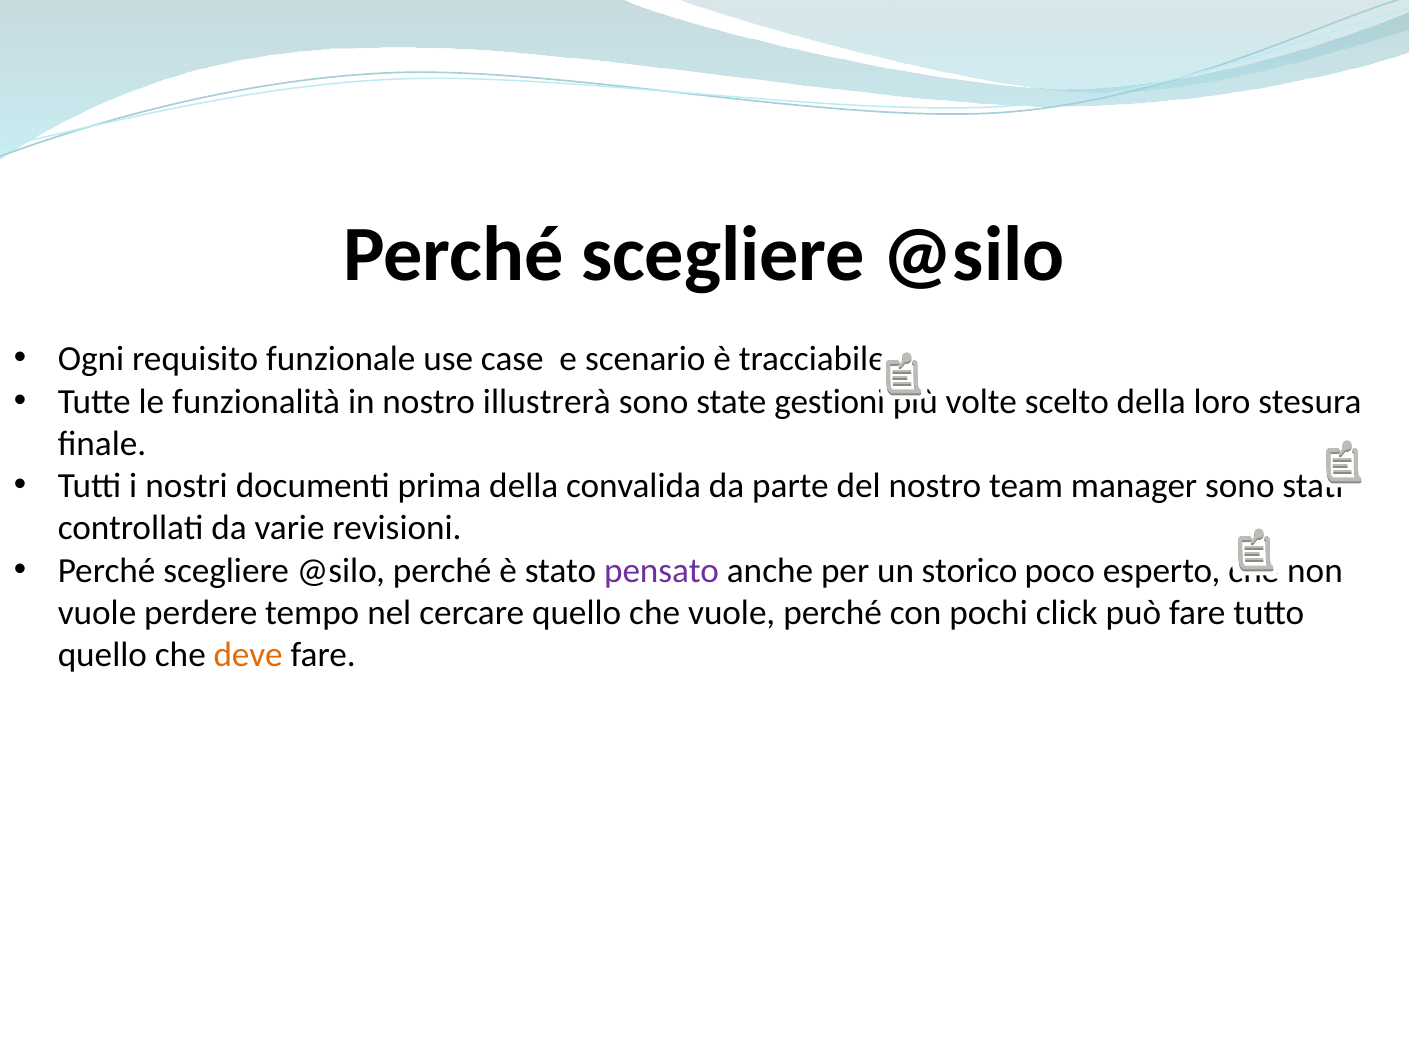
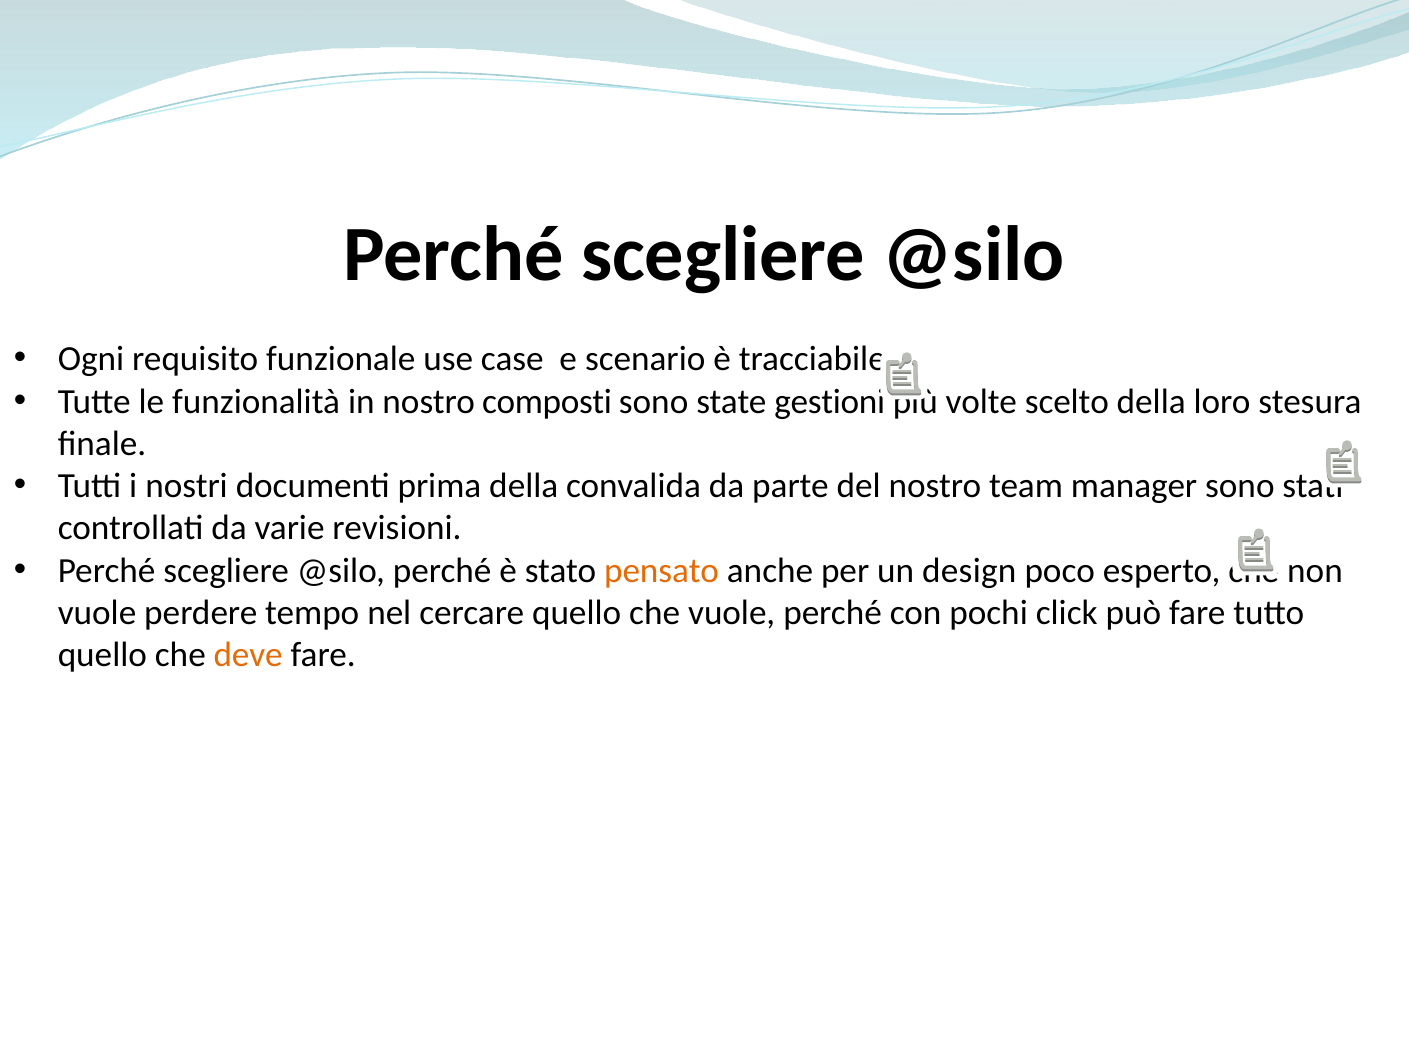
illustrerà: illustrerà -> composti (547, 401)
pensato colour: purple -> orange (662, 571)
storico: storico -> design (969, 571)
